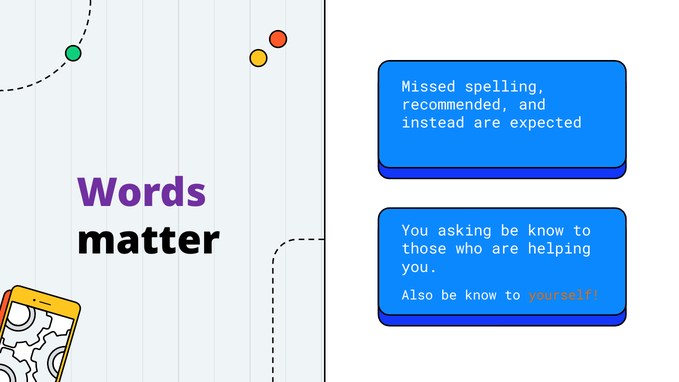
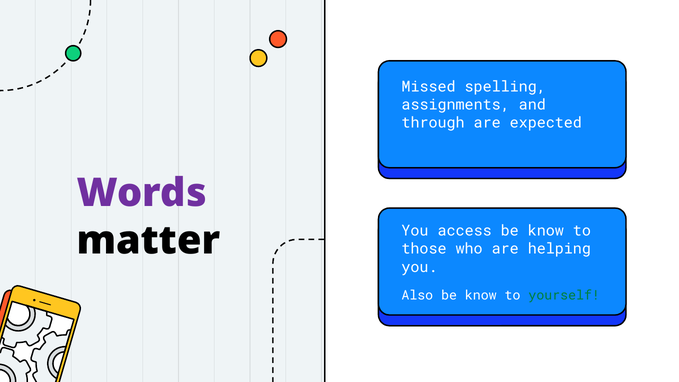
recommended: recommended -> assignments (456, 105)
instead: instead -> through (433, 123)
asking: asking -> access (465, 231)
yourself colour: orange -> green (564, 295)
